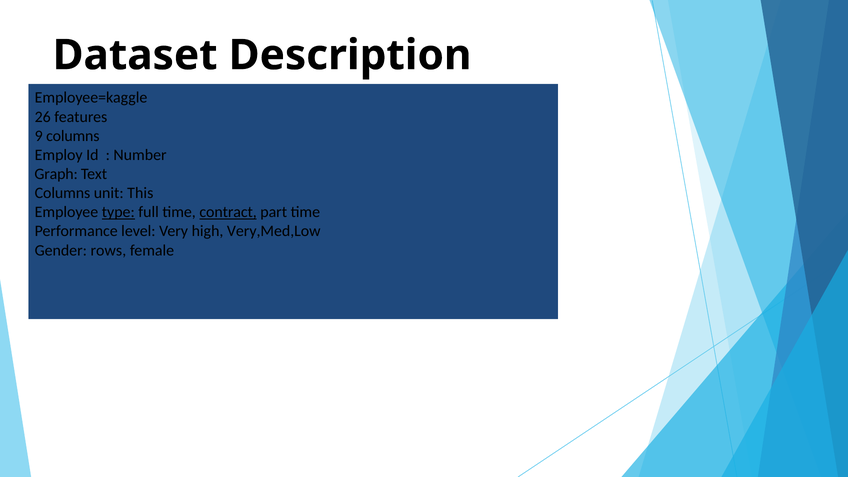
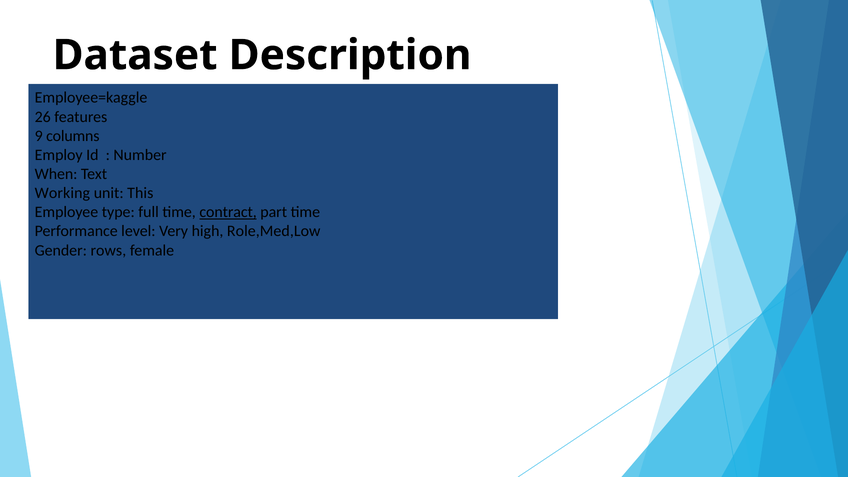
Graph: Graph -> When (56, 174)
Columns: Columns -> Working (62, 193)
type underline: present -> none (118, 212)
Very,Med,Low: Very,Med,Low -> Role,Med,Low (274, 231)
